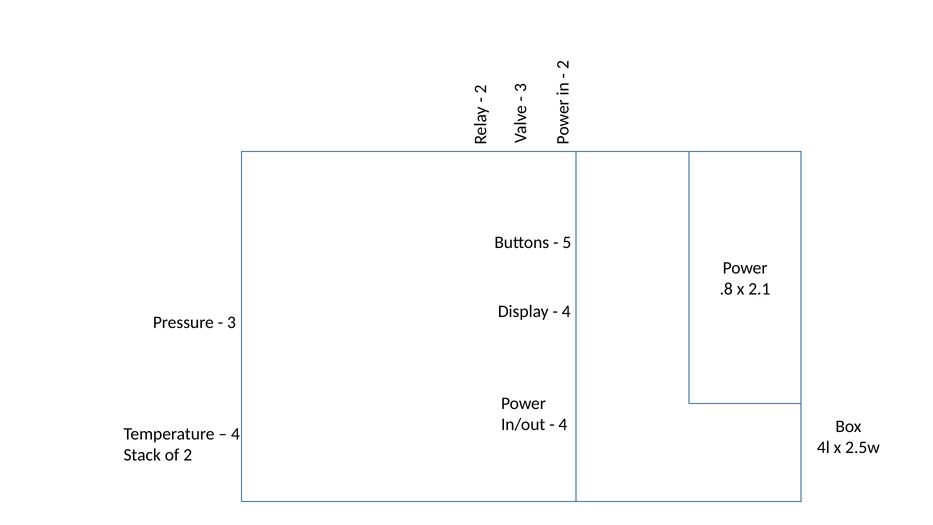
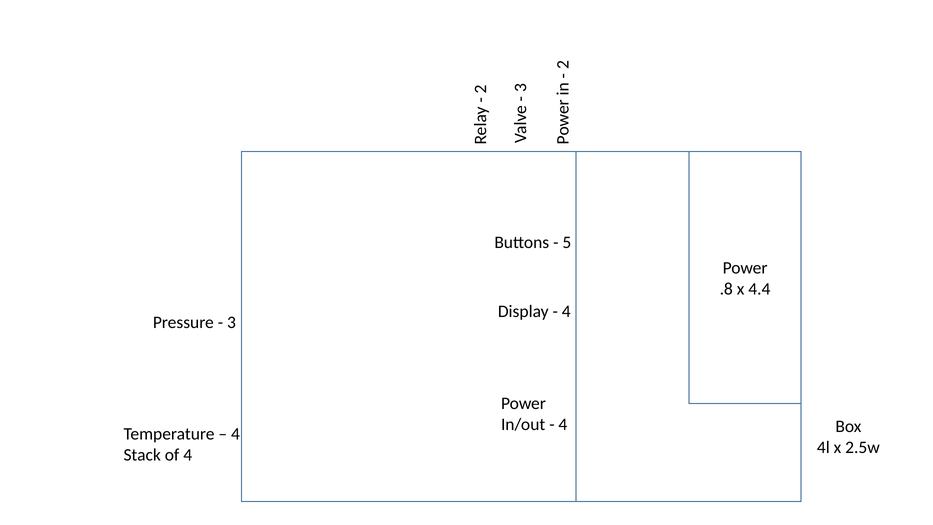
2.1: 2.1 -> 4.4 (759, 289)
of 2: 2 -> 4 (188, 455)
